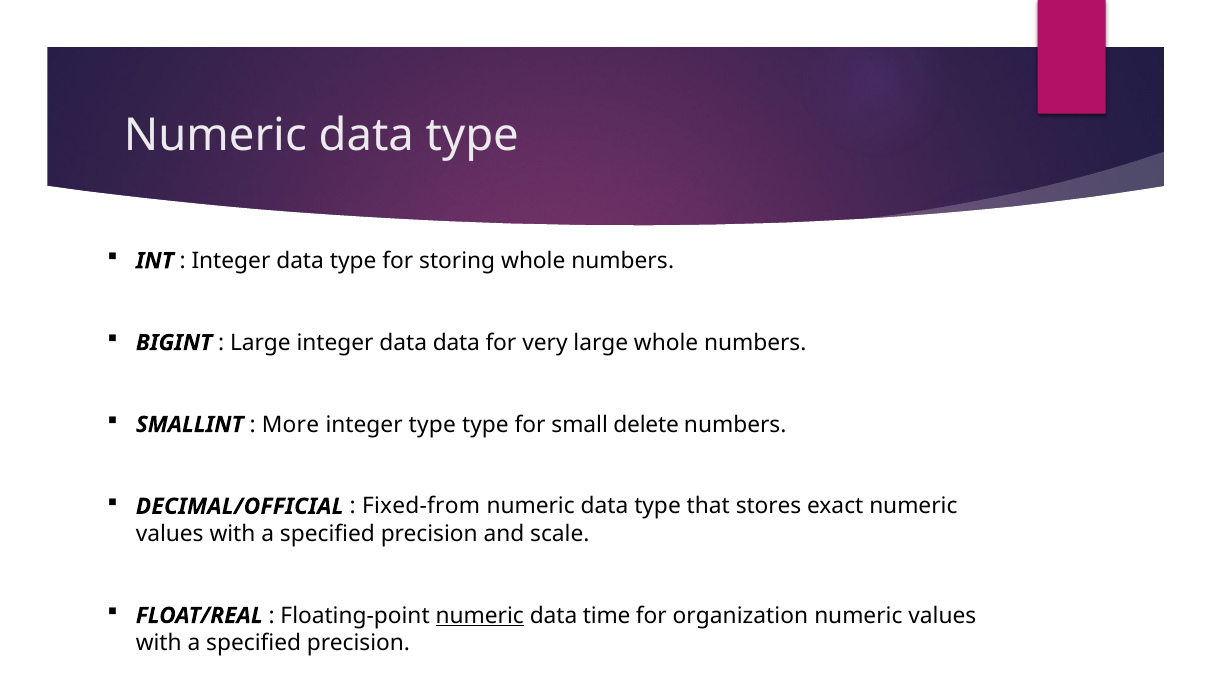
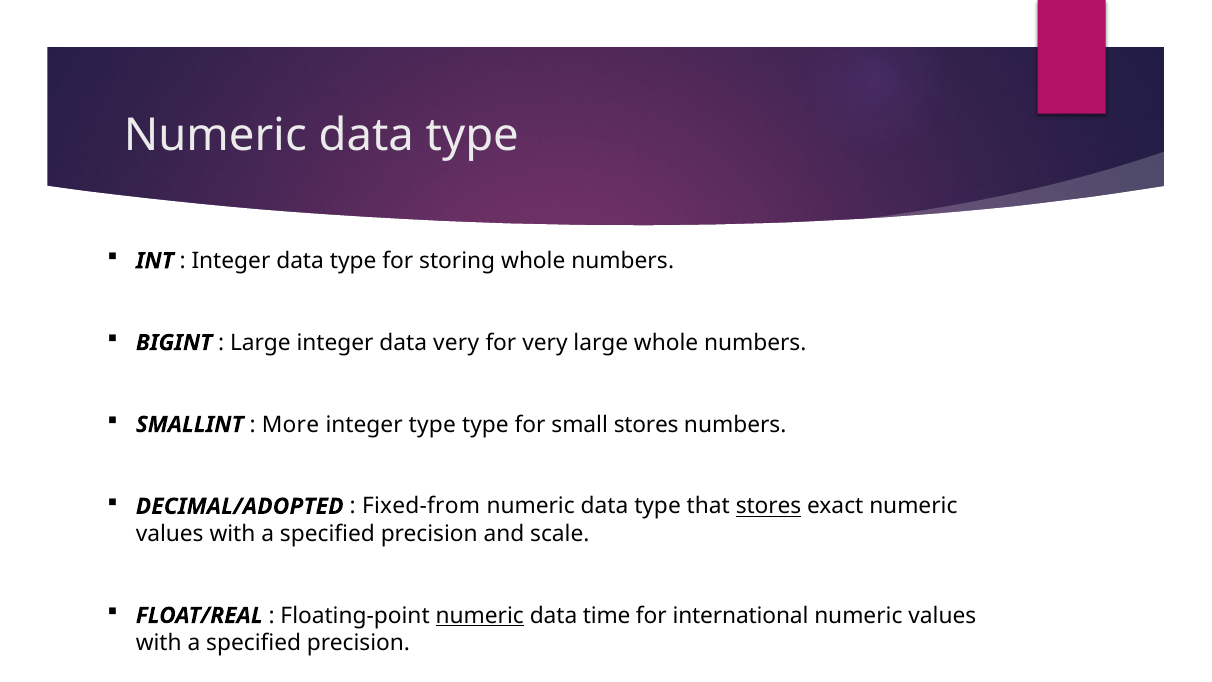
data data: data -> very (456, 343)
small delete: delete -> stores (646, 424)
DECIMAL/OFFICIAL: DECIMAL/OFFICIAL -> DECIMAL/ADOPTED (240, 506)
stores underline: none -> present (769, 506)
organization: organization -> international (741, 615)
